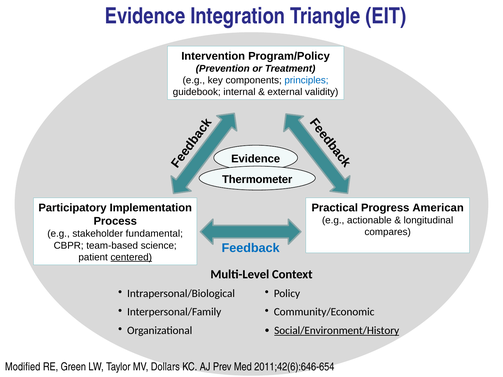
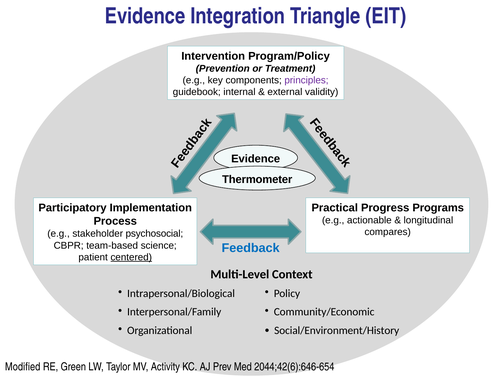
principles colour: blue -> purple (306, 80)
American: American -> Programs (438, 208)
fundamental: fundamental -> psychosocial (154, 234)
Social/Environment/History underline: present -> none (337, 331)
Dollars: Dollars -> Activity (165, 367)
2011;42(6):646-654: 2011;42(6):646-654 -> 2044;42(6):646-654 (294, 367)
